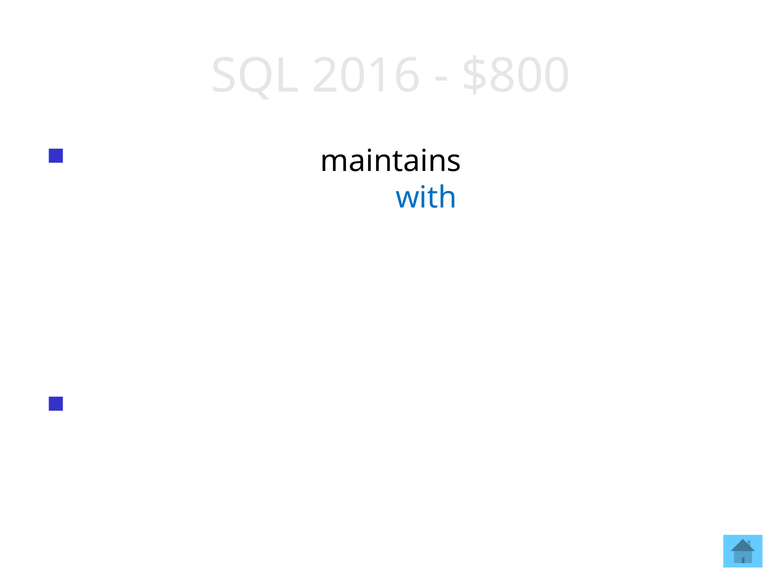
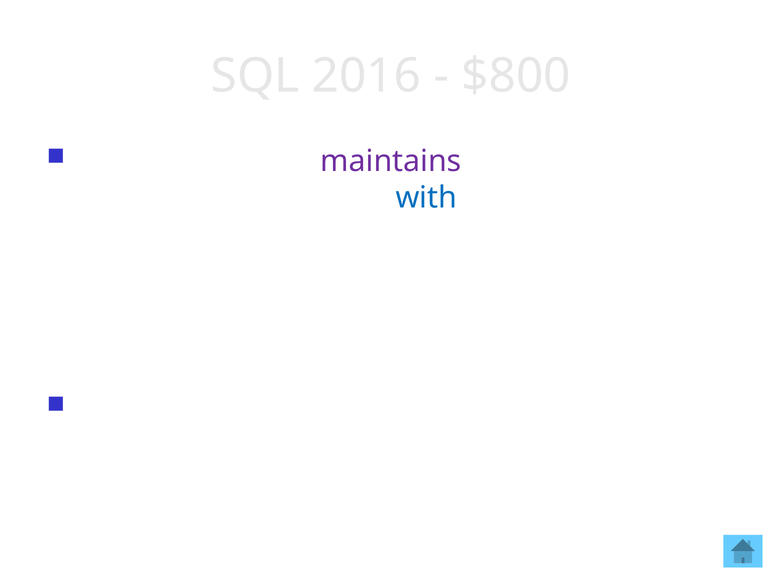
maintains colour: black -> purple (391, 161)
